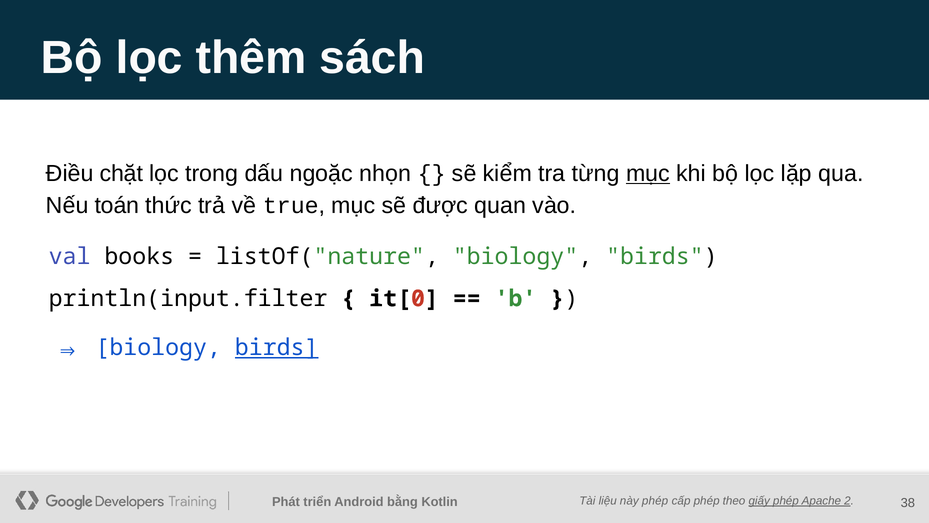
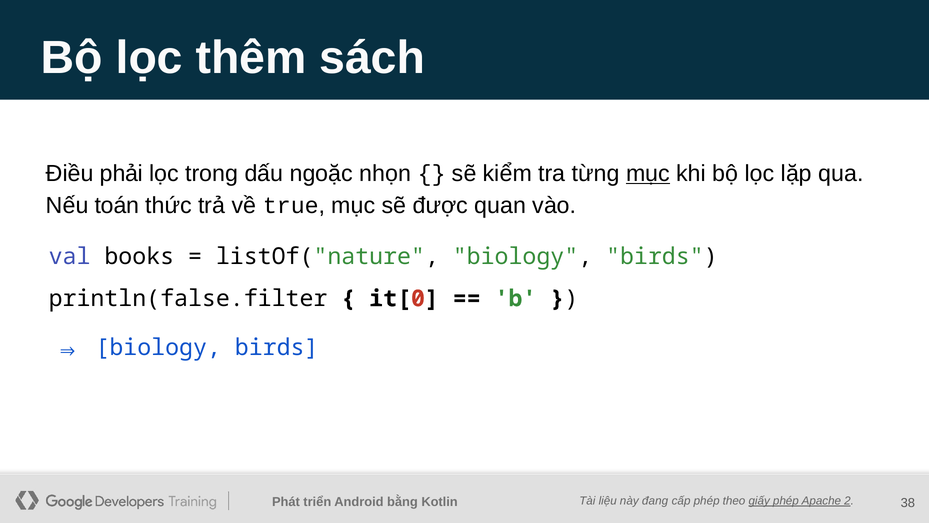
chặt: chặt -> phải (121, 173)
println(input.filter: println(input.filter -> println(false.filter (188, 298)
birds underline: present -> none (277, 348)
phép: phép -> đang (655, 501)
